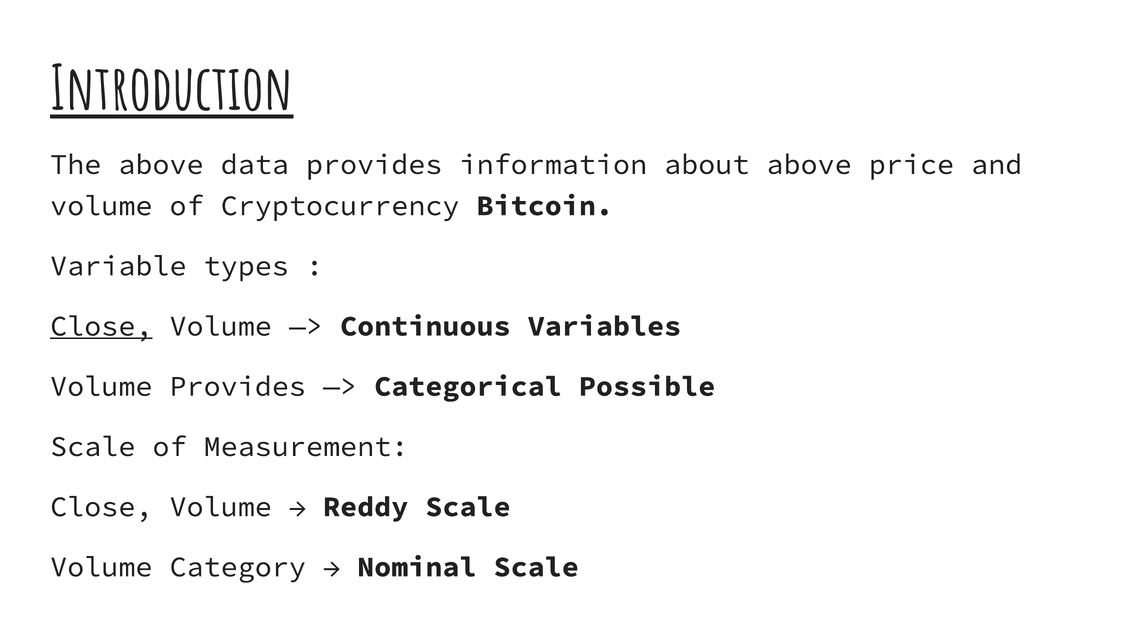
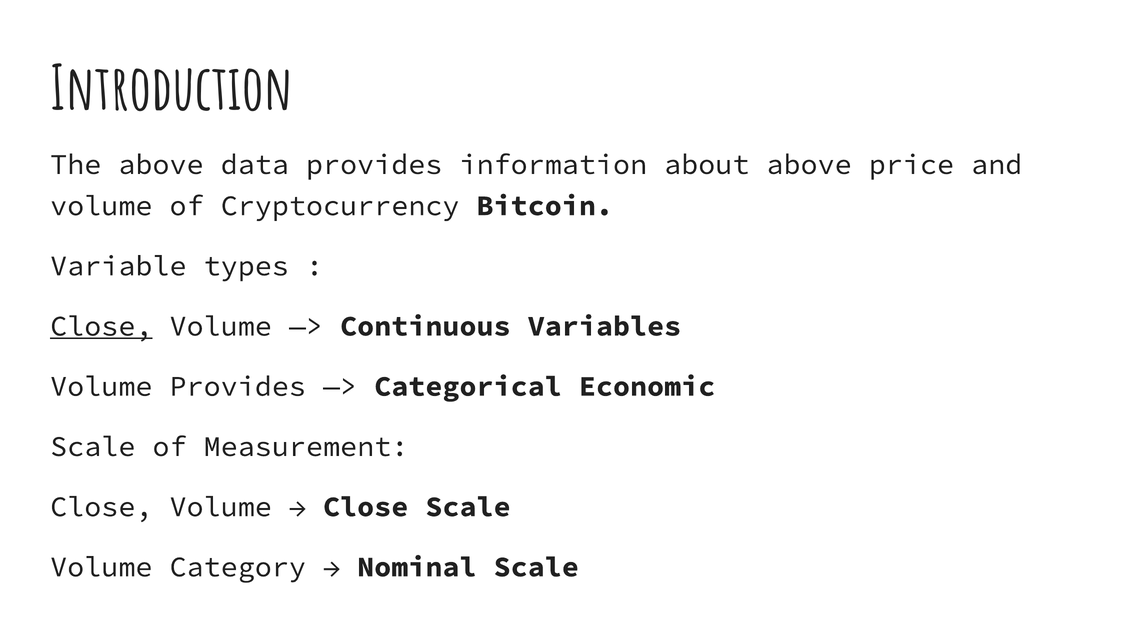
Introduction underline: present -> none (172, 90)
Possible: Possible -> Economic (647, 386)
Reddy: Reddy -> Close (366, 506)
